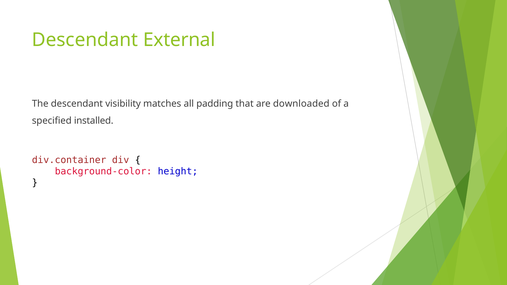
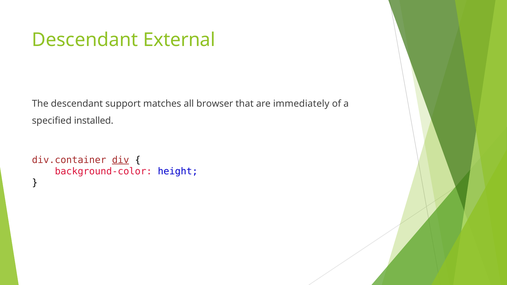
visibility: visibility -> support (123, 104)
padding: padding -> browser (215, 104)
downloaded: downloaded -> immediately (301, 104)
div underline: none -> present (121, 160)
